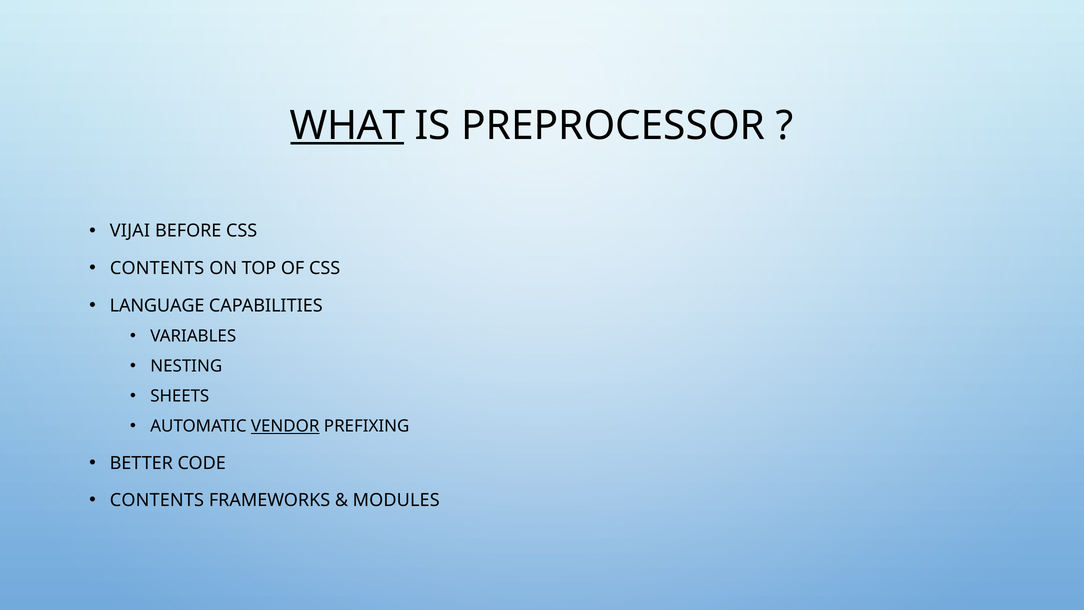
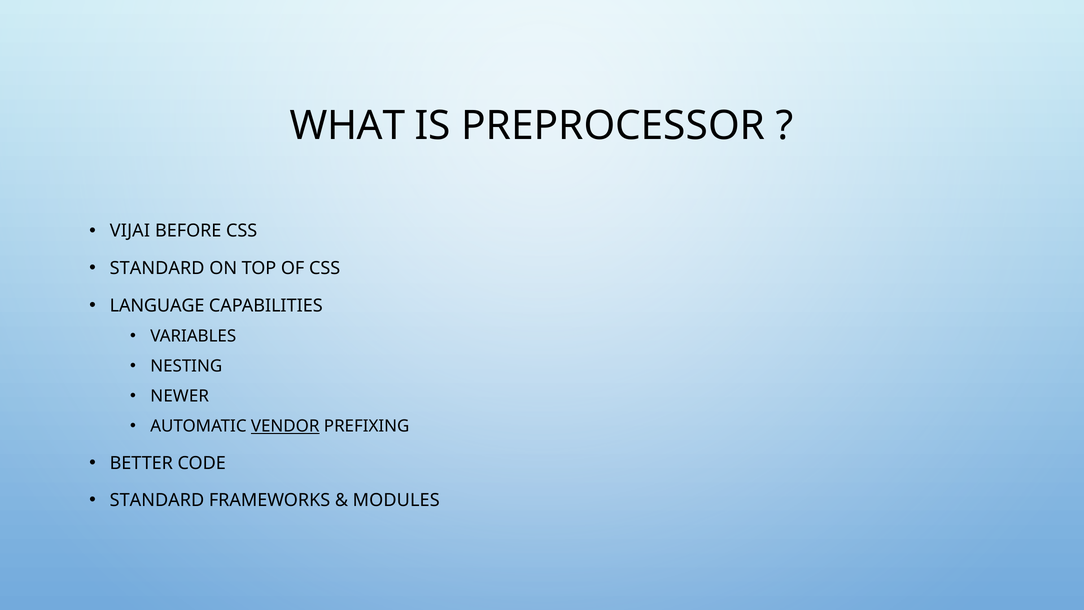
WHAT underline: present -> none (347, 126)
CONTENTS: CONTENTS -> STANDARD (157, 268)
SHEETS: SHEETS -> NEWER (180, 396)
CONTENTS: CONTENTS -> STANDARD (157, 500)
